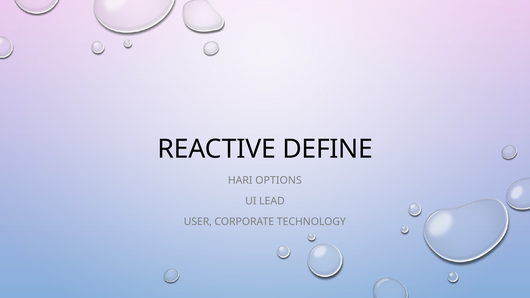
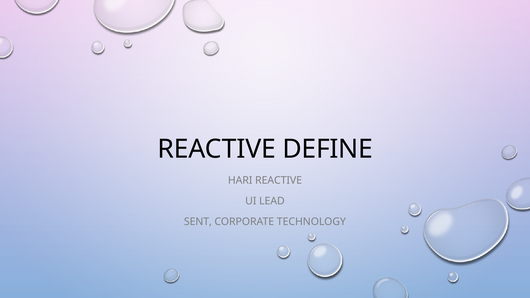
HARI OPTIONS: OPTIONS -> REACTIVE (279, 180)
USER: USER -> SENT (198, 222)
